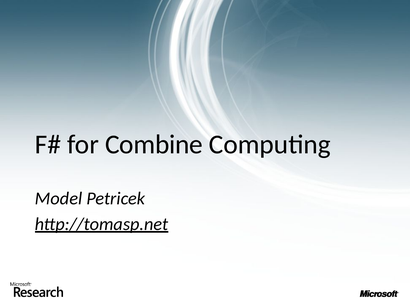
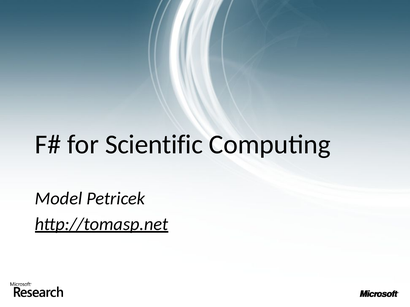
Combine: Combine -> Scientific (154, 145)
